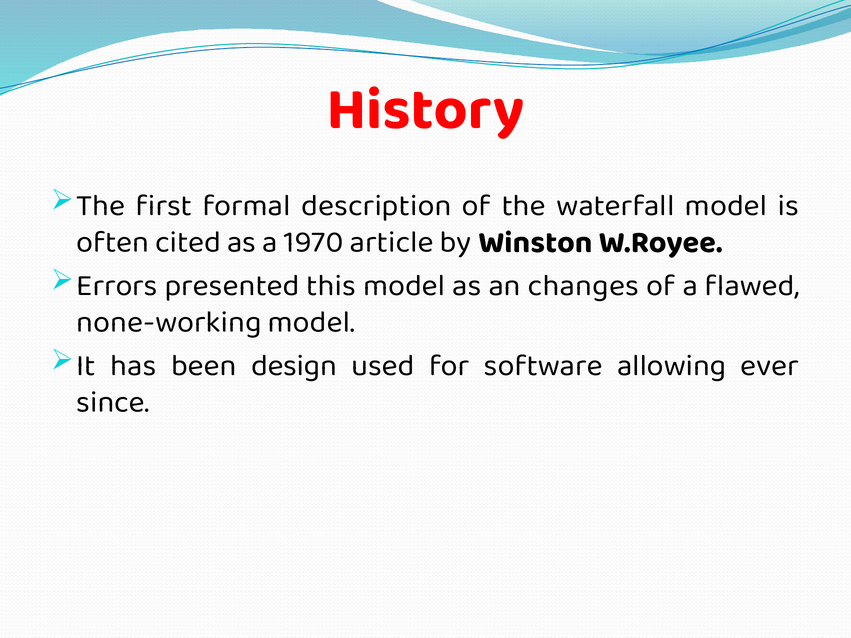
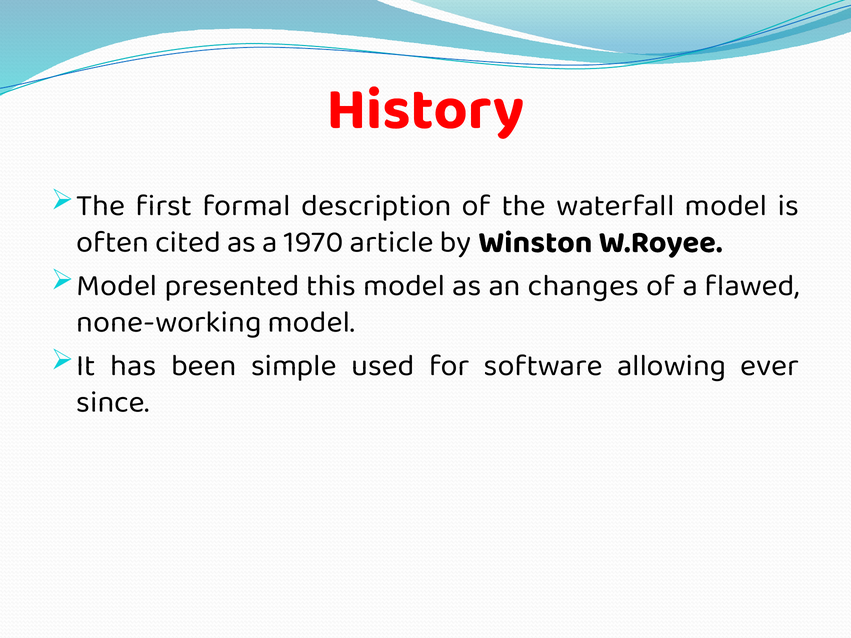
Errors: Errors -> Model (117, 285)
design: design -> simple (294, 365)
